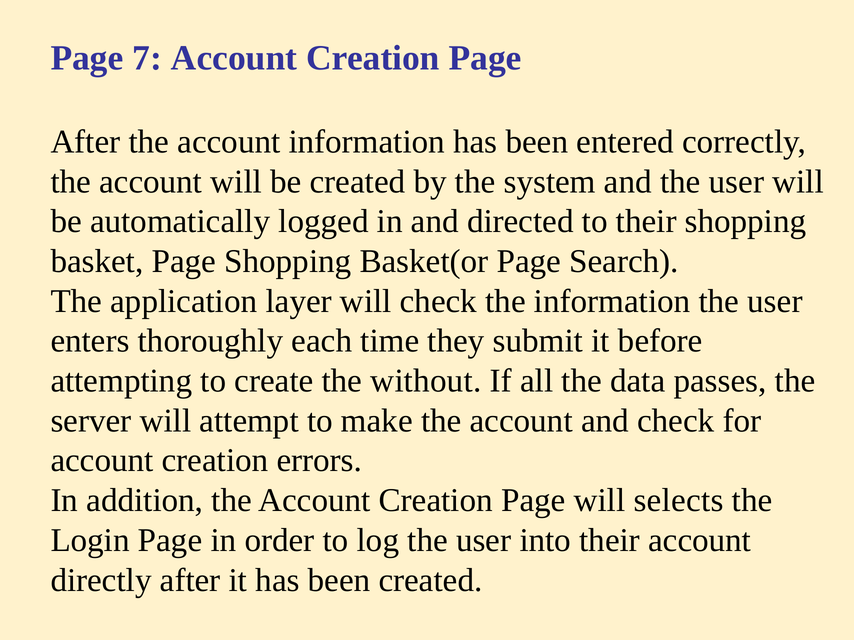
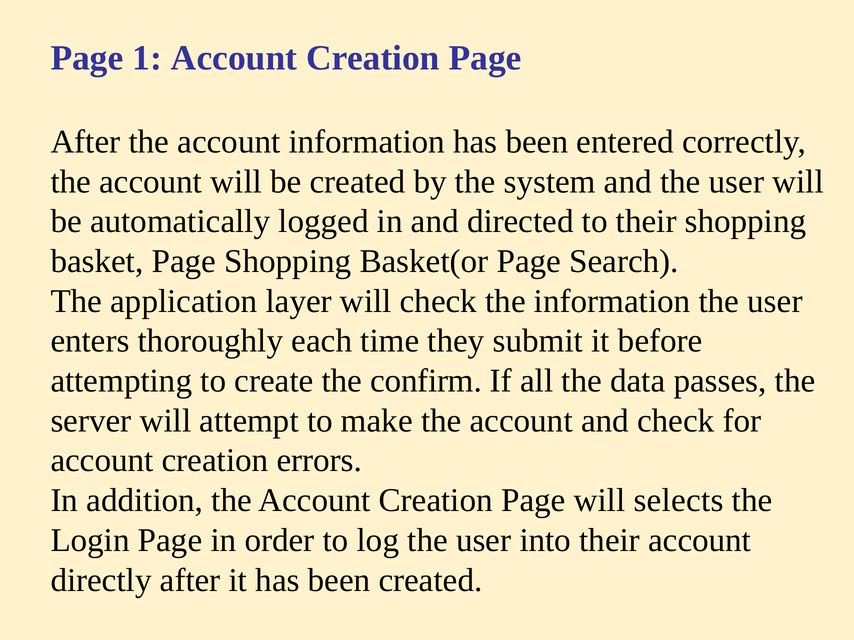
7: 7 -> 1 (147, 58)
without: without -> confirm (426, 381)
